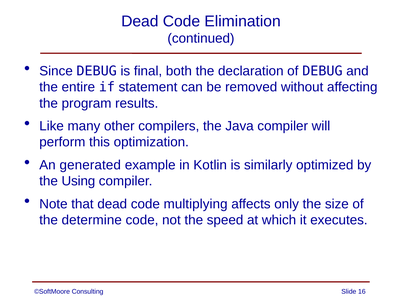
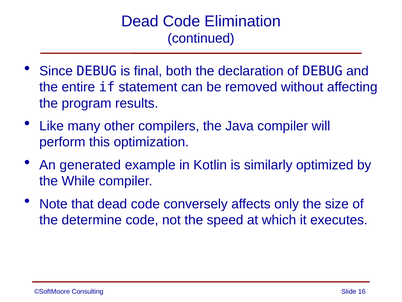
Using: Using -> While (78, 181)
multiplying: multiplying -> conversely (196, 204)
